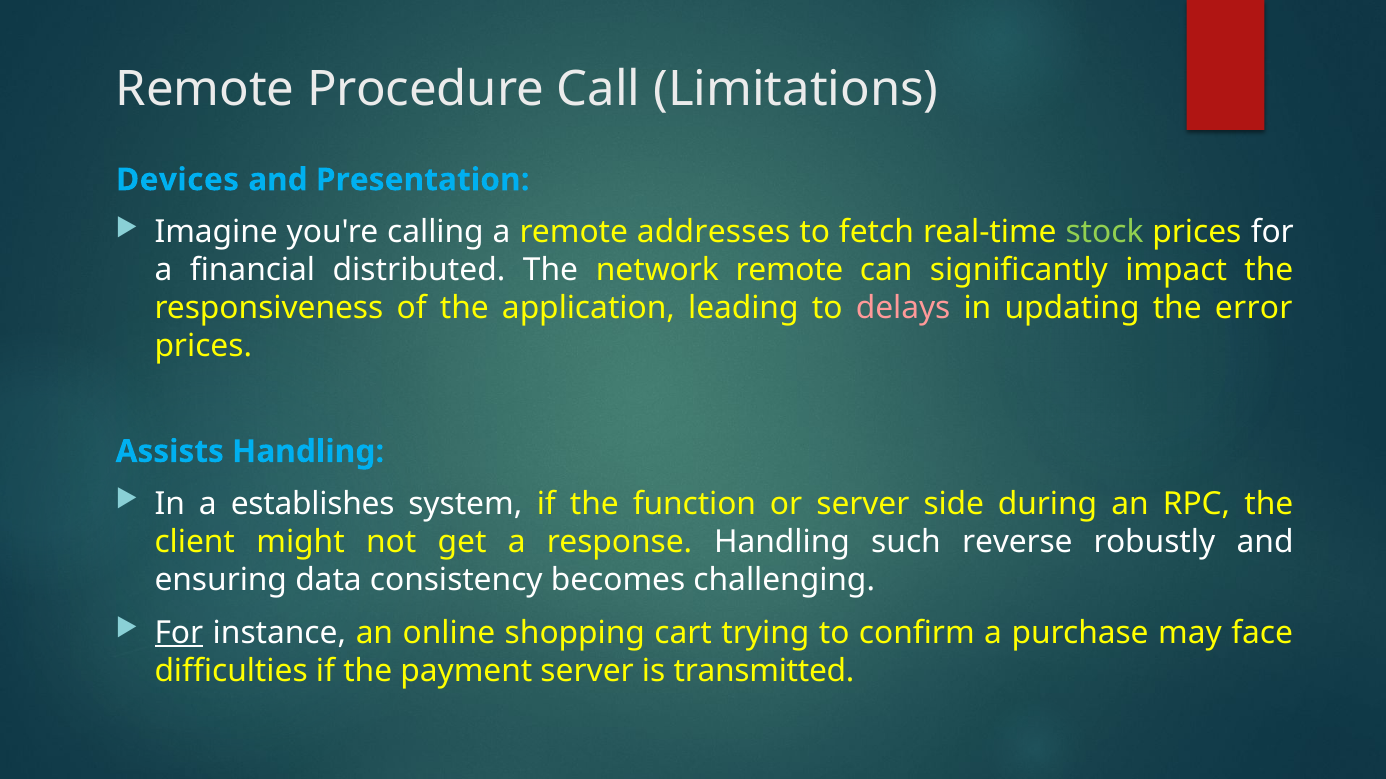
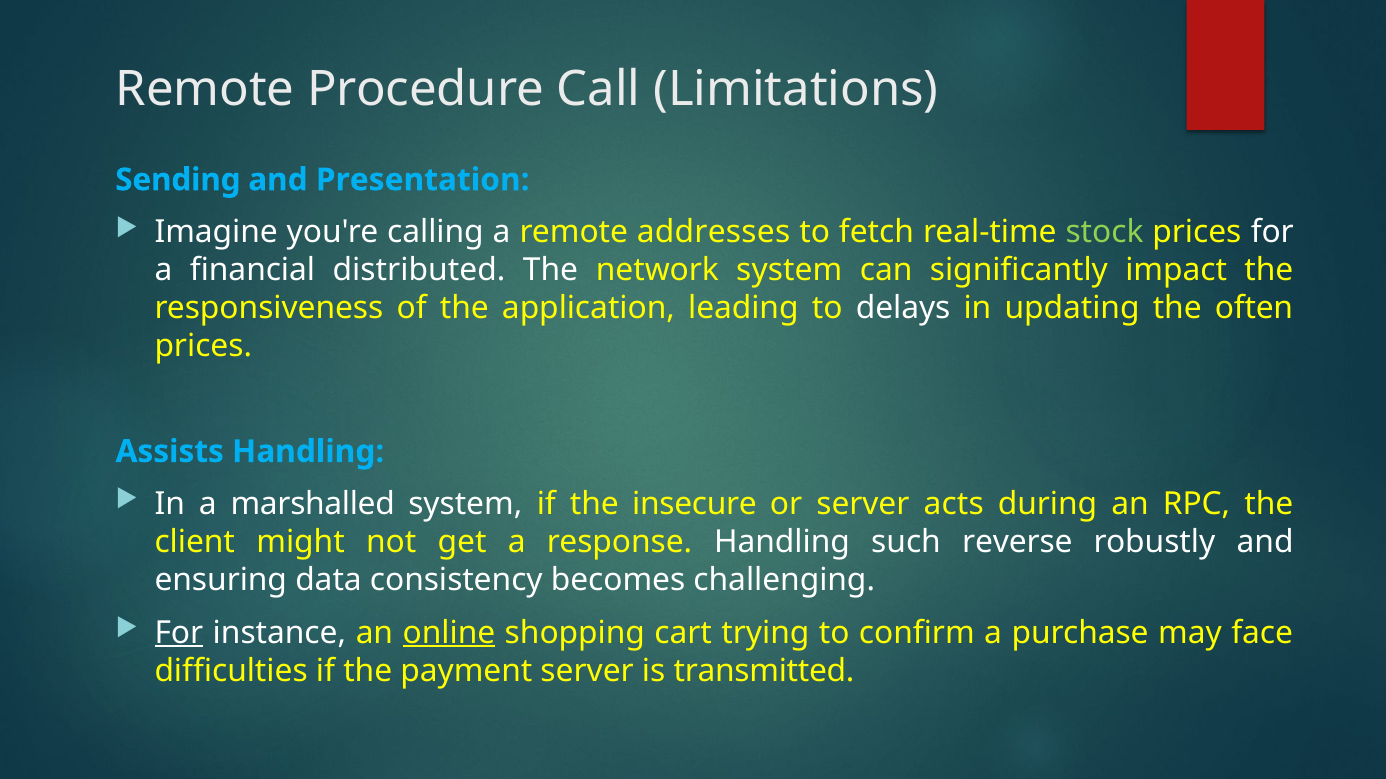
Devices: Devices -> Sending (178, 180)
network remote: remote -> system (789, 271)
delays colour: pink -> white (903, 309)
error: error -> often (1254, 309)
establishes: establishes -> marshalled (313, 504)
function: function -> insecure (695, 504)
side: side -> acts (954, 504)
online underline: none -> present (449, 633)
